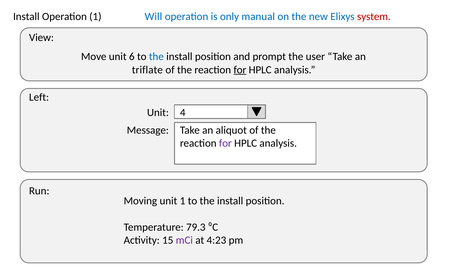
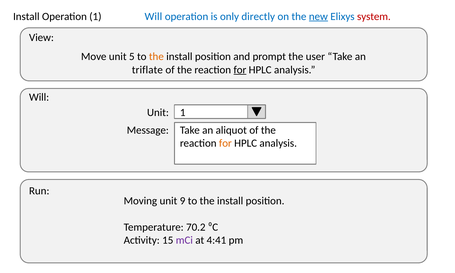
manual: manual -> directly (258, 16)
new underline: none -> present (318, 16)
6: 6 -> 5 (132, 57)
the colour: blue -> orange (156, 57)
Left: Left -> Will (39, 97)
Unit 4: 4 -> 1 (183, 112)
for colour: purple -> orange (225, 143)
unit 1: 1 -> 9 (183, 201)
79.3: 79.3 -> 70.2 (196, 227)
4:23: 4:23 -> 4:41 (216, 240)
